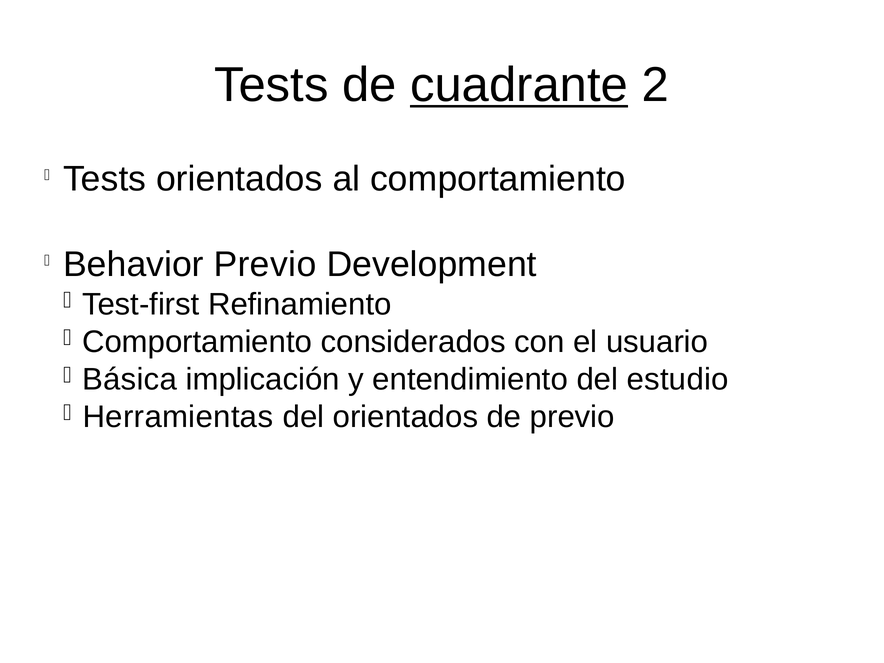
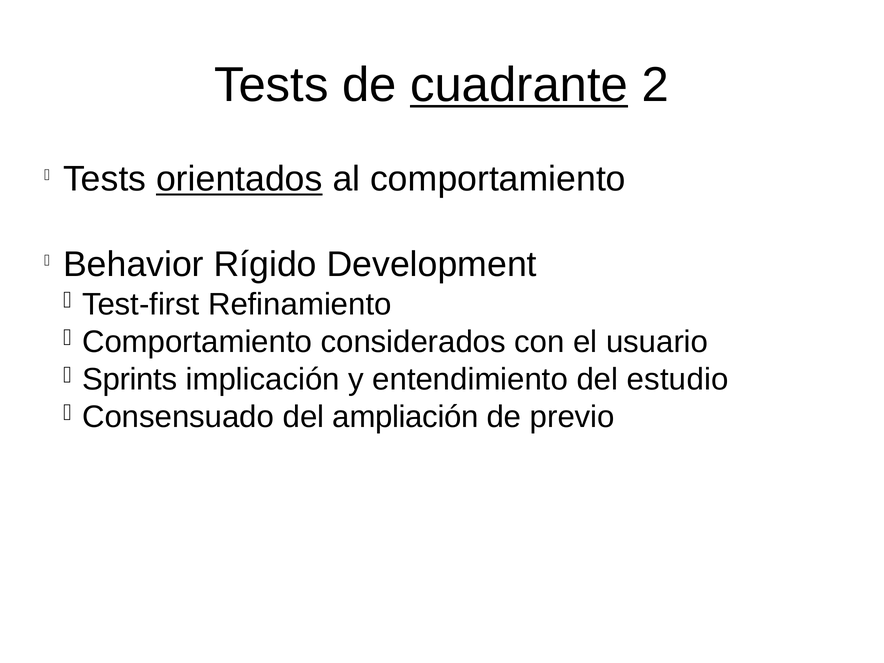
orientados underline: none -> present (239, 179)
Behavior Previo: Previo -> Rígido (265, 265)
Básica: Básica -> Sprints (130, 379)
Herramientas: Herramientas -> Consensuado (178, 417)
del orientados: orientados -> ampliación (406, 417)
